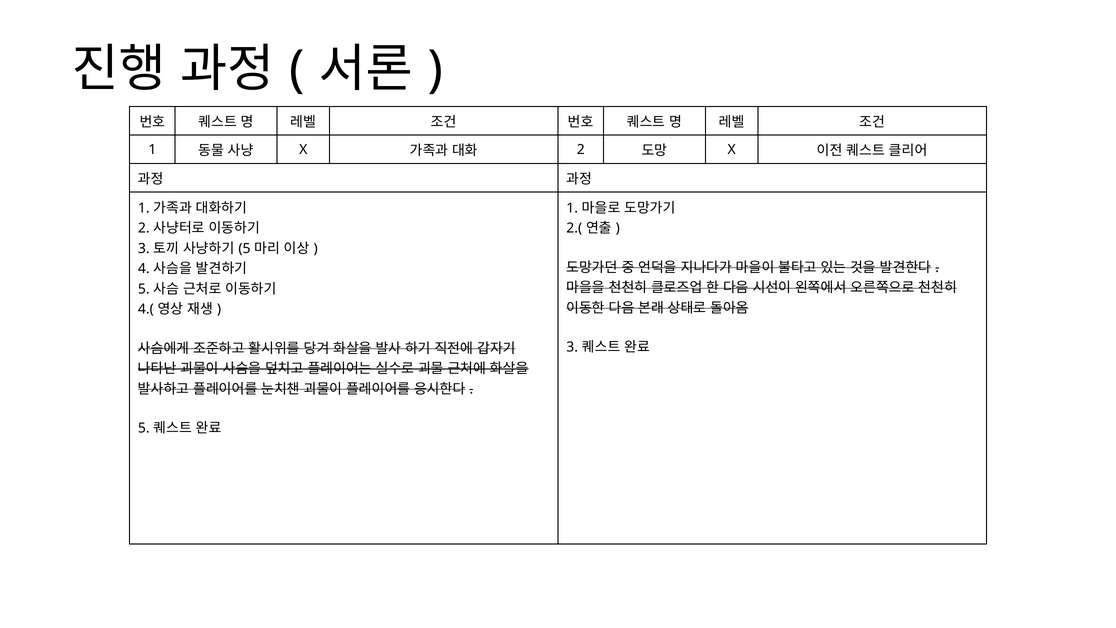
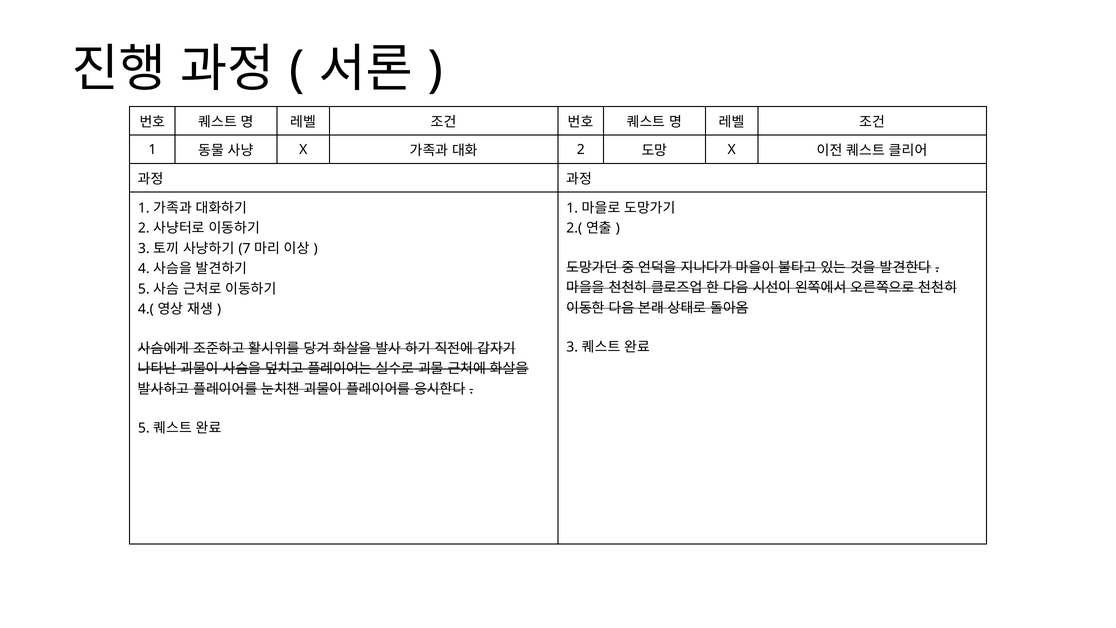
5: 5 -> 7 (244, 248)
